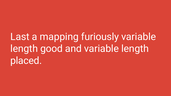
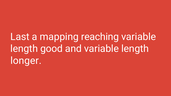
furiously: furiously -> reaching (100, 37)
placed: placed -> longer (26, 61)
